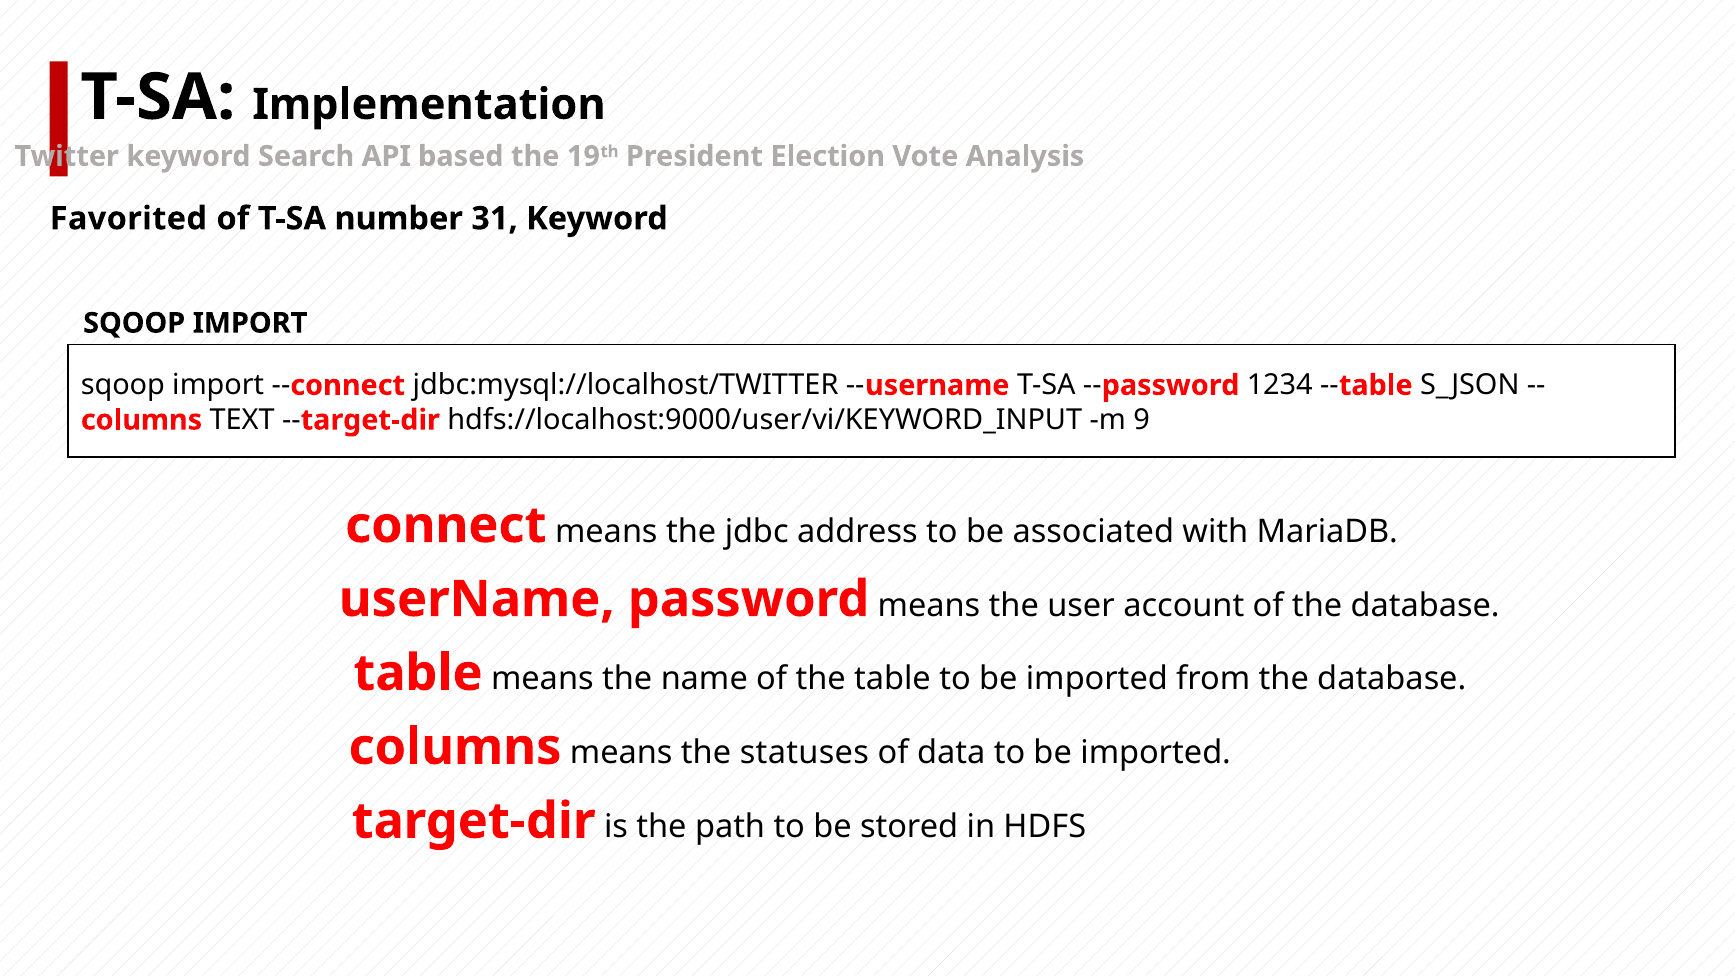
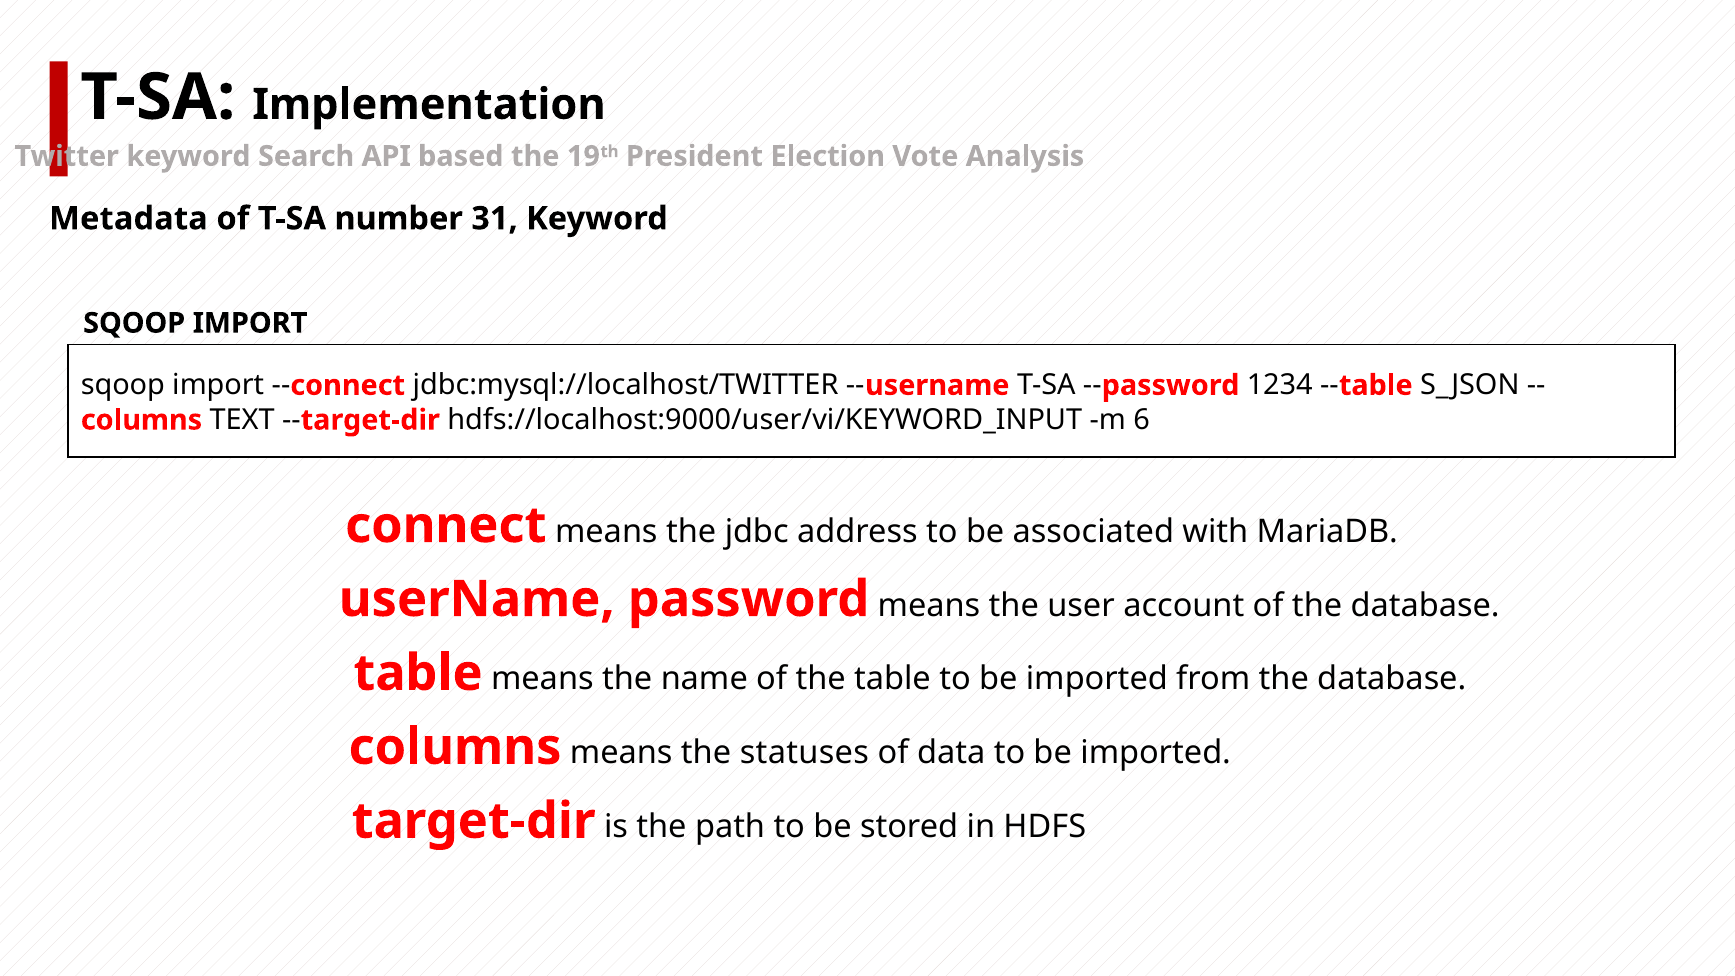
Favorited: Favorited -> Metadata (128, 219)
9: 9 -> 6 (1142, 420)
